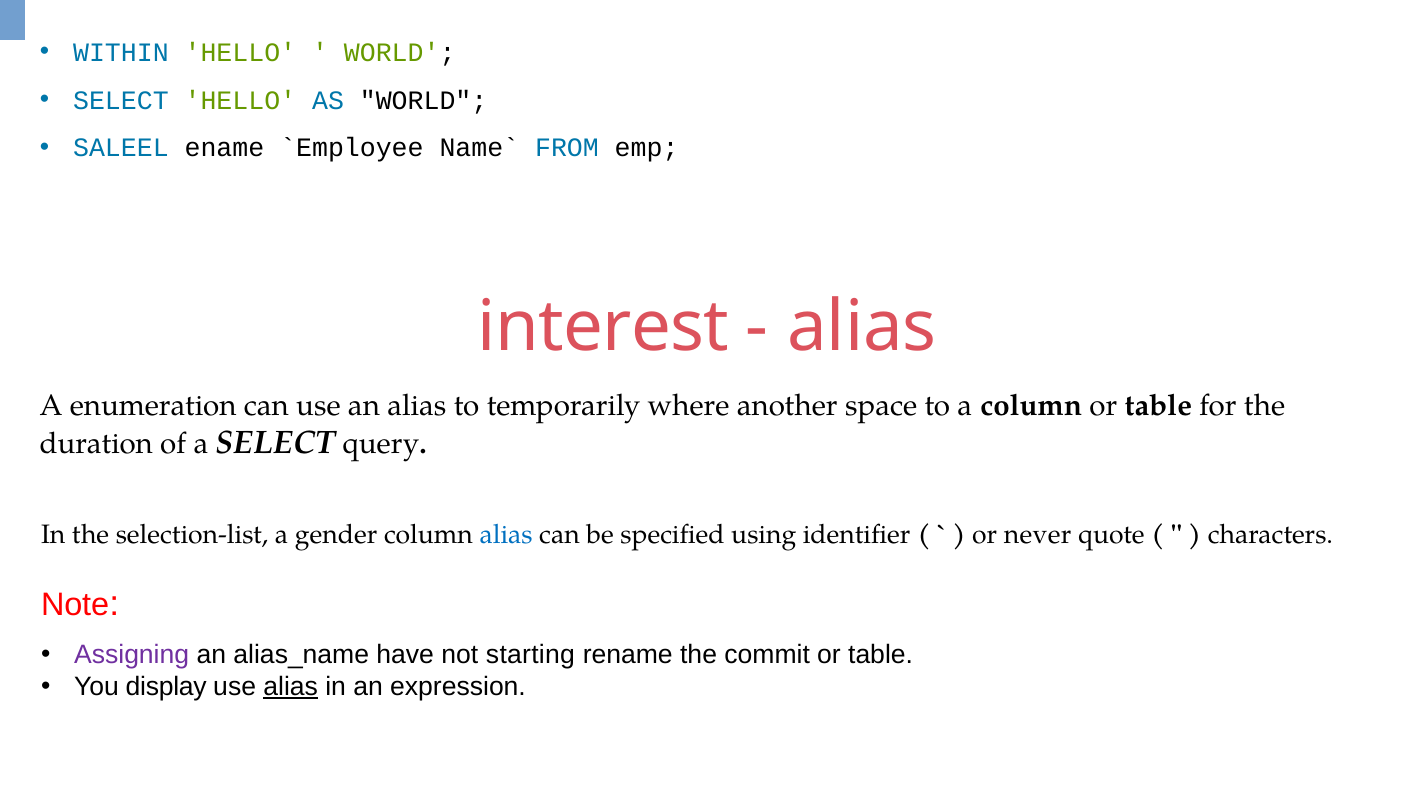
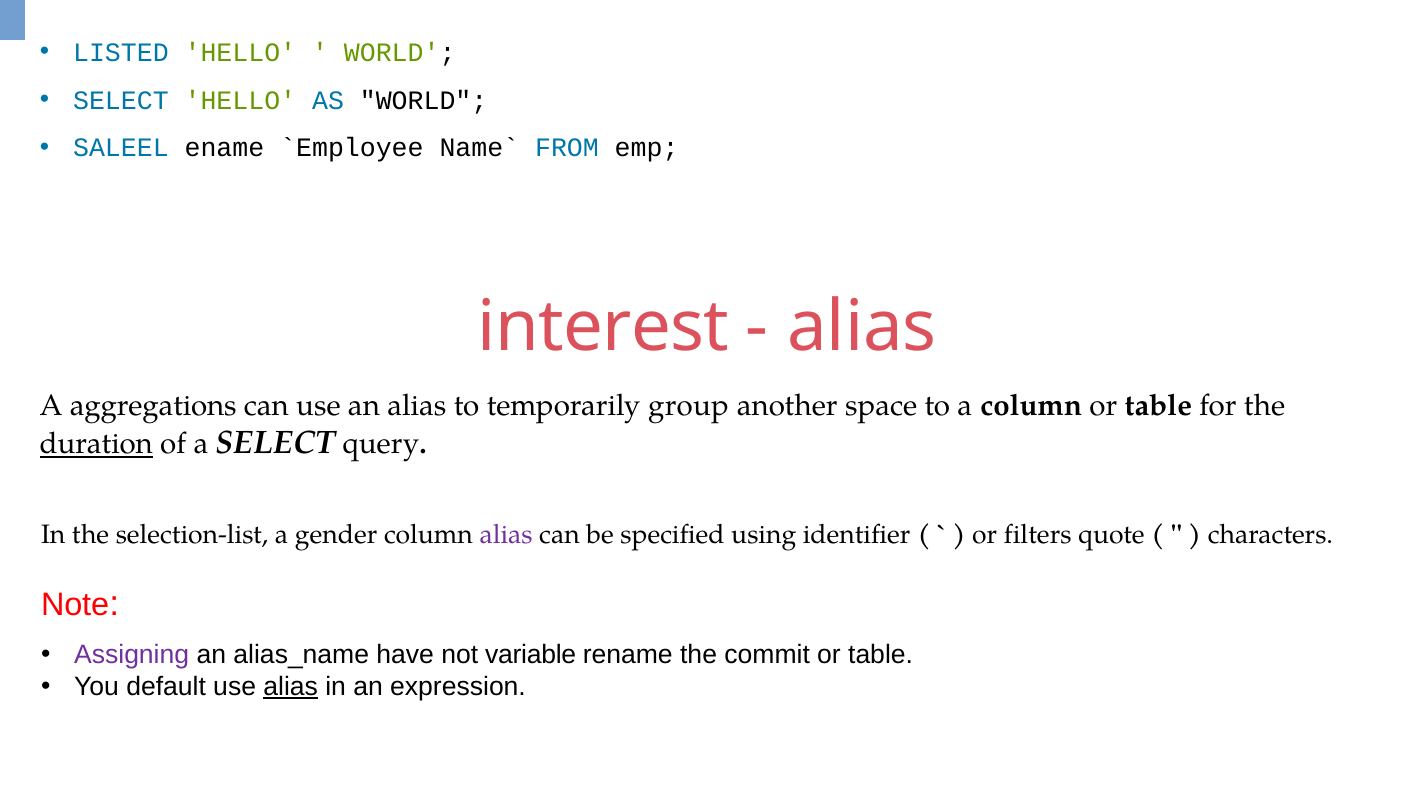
WITHIN: WITHIN -> LISTED (121, 52)
enumeration: enumeration -> aggregations (153, 406)
where: where -> group (689, 406)
duration underline: none -> present (96, 444)
alias colour: blue -> purple (506, 534)
never: never -> filters (1038, 534)
starting: starting -> variable (531, 654)
display: display -> default (166, 686)
